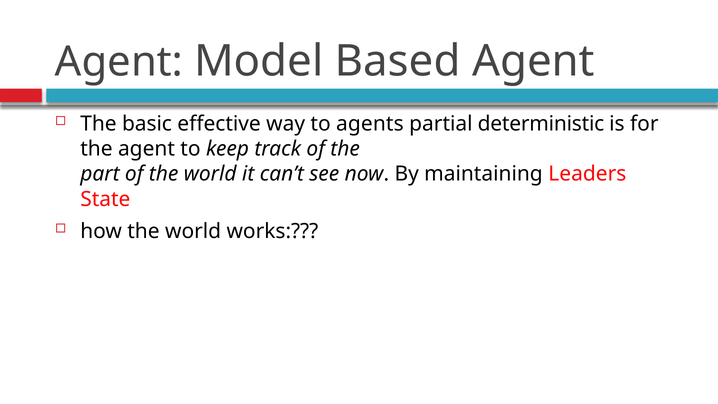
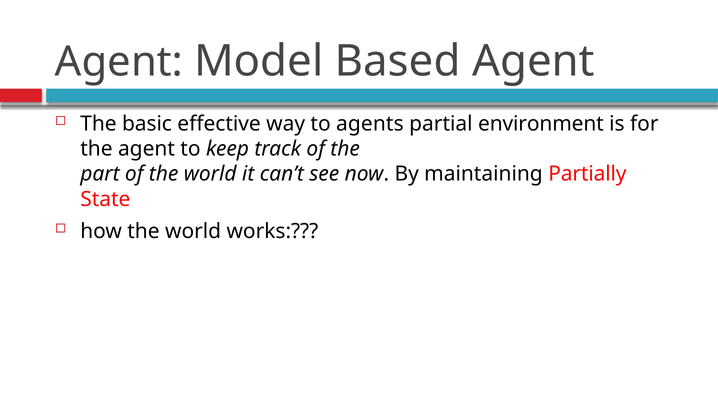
deterministic: deterministic -> environment (541, 124)
Leaders: Leaders -> Partially (587, 174)
